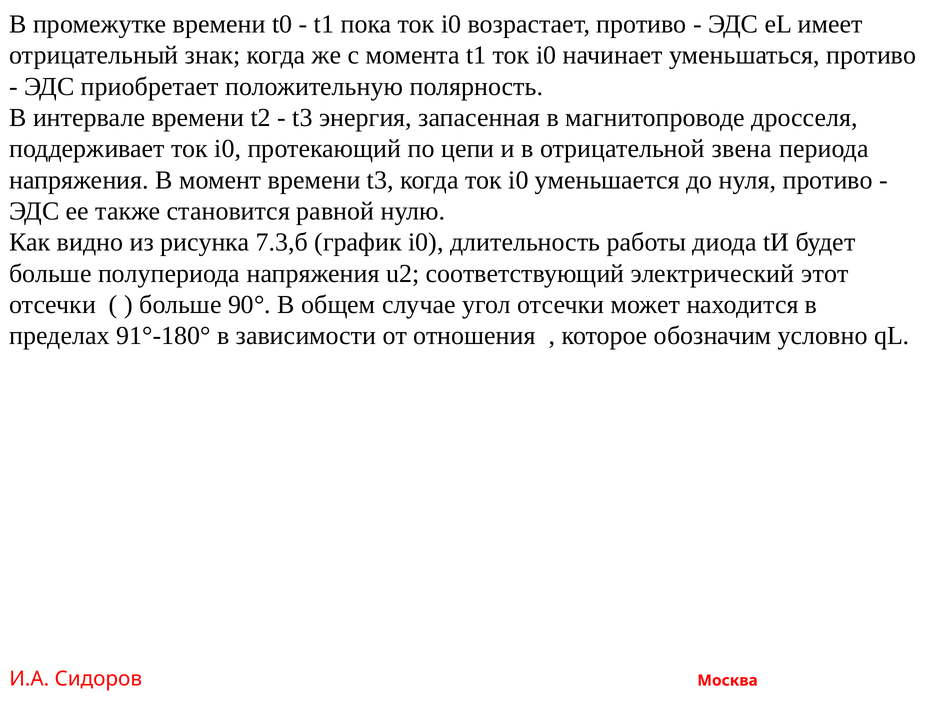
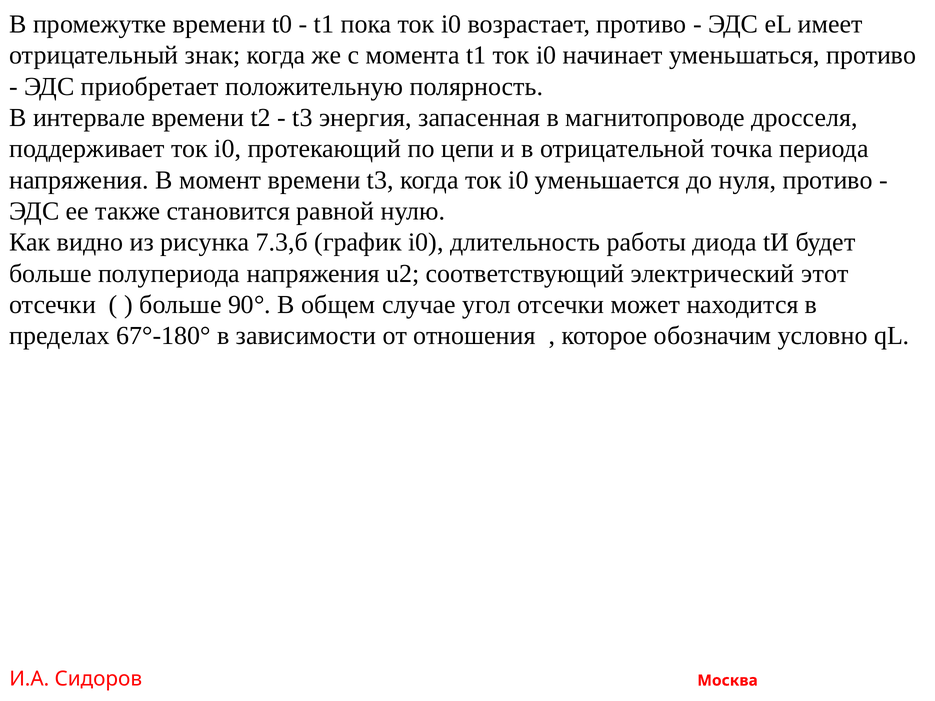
звена: звена -> точка (742, 149)
91°-180°: 91°-180° -> 67°-180° (163, 336)
